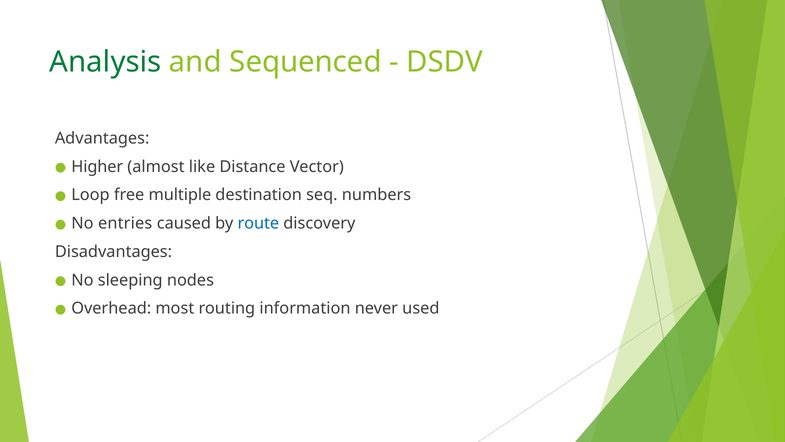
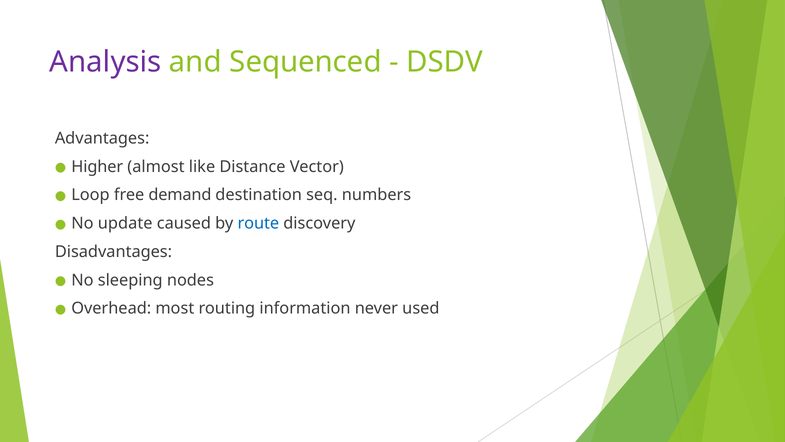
Analysis colour: green -> purple (105, 62)
multiple: multiple -> demand (180, 195)
entries: entries -> update (125, 223)
